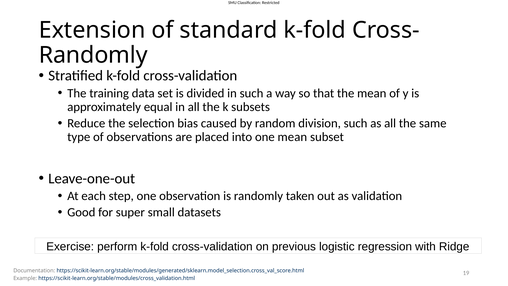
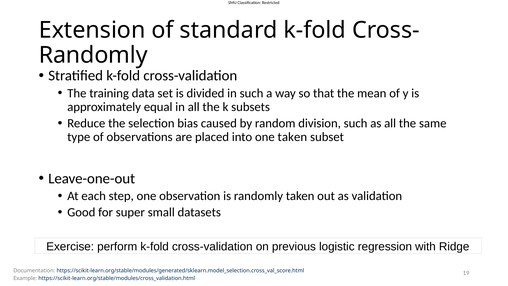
one mean: mean -> taken (292, 137)
